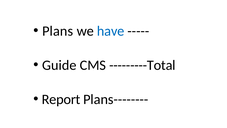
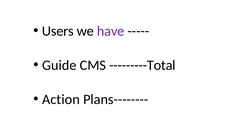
Plans: Plans -> Users (58, 31)
have colour: blue -> purple (111, 31)
Report: Report -> Action (61, 99)
